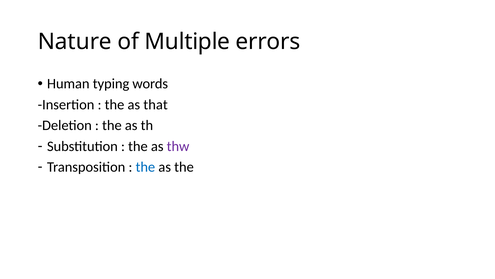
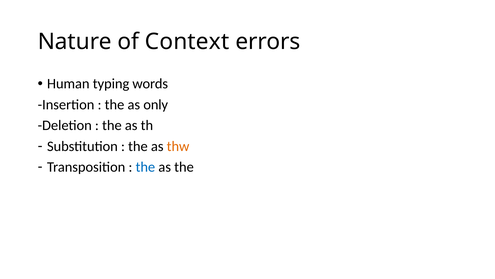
Multiple: Multiple -> Context (187, 42)
that: that -> only (156, 104)
thw colour: purple -> orange (178, 146)
